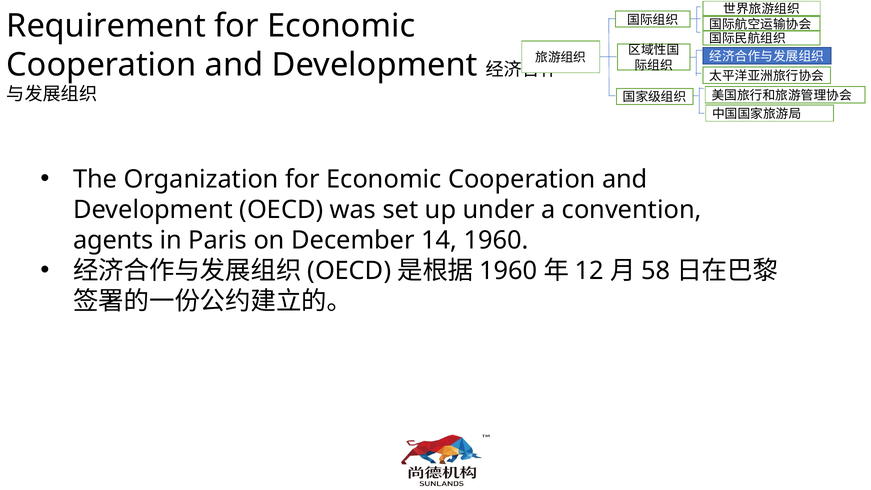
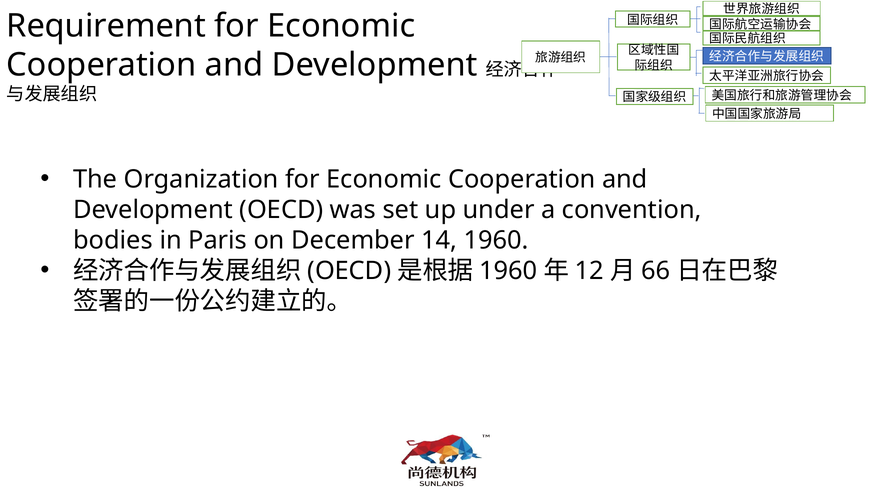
agents: agents -> bodies (113, 240)
58: 58 -> 66 (656, 271)
